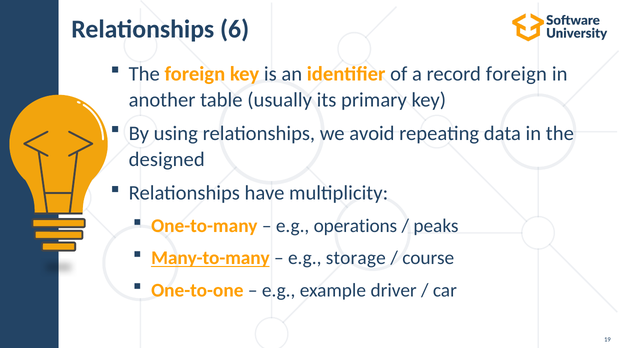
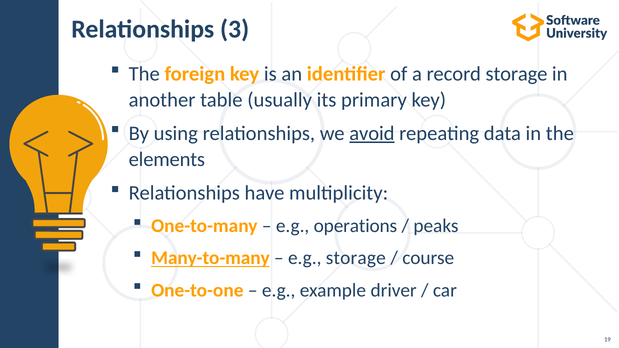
6: 6 -> 3 (235, 29)
record foreign: foreign -> storage (517, 74)
avoid underline: none -> present (372, 134)
designed: designed -> elements (167, 160)
